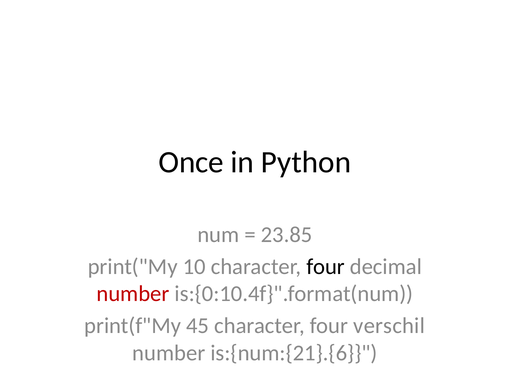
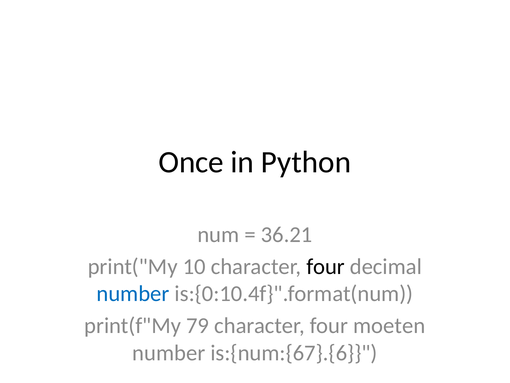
23.85: 23.85 -> 36.21 (287, 234)
number colour: red -> blue (133, 293)
45: 45 -> 79 (198, 325)
verschil: verschil -> moeten (389, 325)
is:{num:{21}.{6: is:{num:{21}.{6 -> is:{num:{67}.{6 (294, 352)
